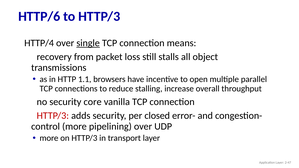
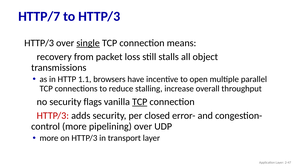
HTTP/6: HTTP/6 -> HTTP/7 (39, 16)
HTTP/4: HTTP/4 -> HTTP/3 (39, 43)
core: core -> flags (93, 102)
TCP underline: none -> present (140, 102)
